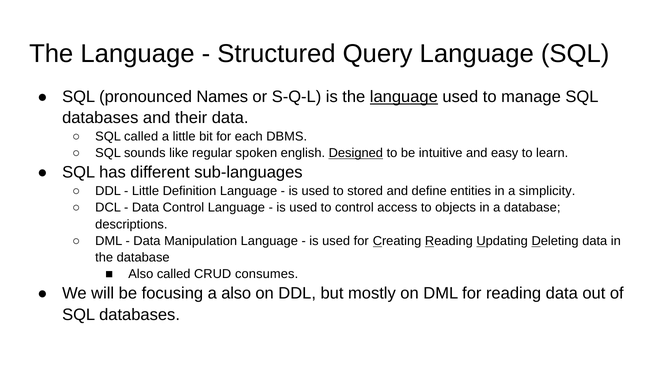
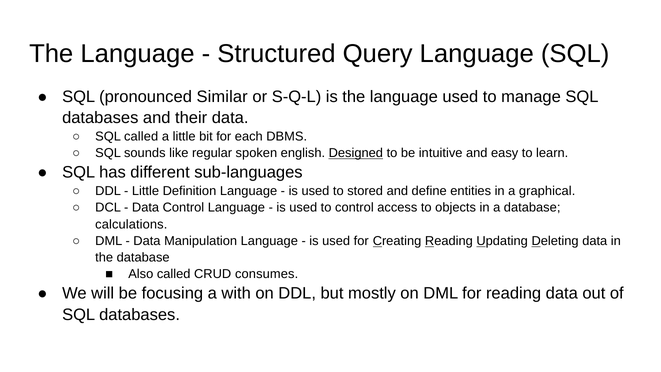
Names: Names -> Similar (222, 97)
language underline: present -> none (404, 97)
simplicity: simplicity -> graphical (547, 191)
descriptions: descriptions -> calculations (131, 224)
a also: also -> with (236, 293)
